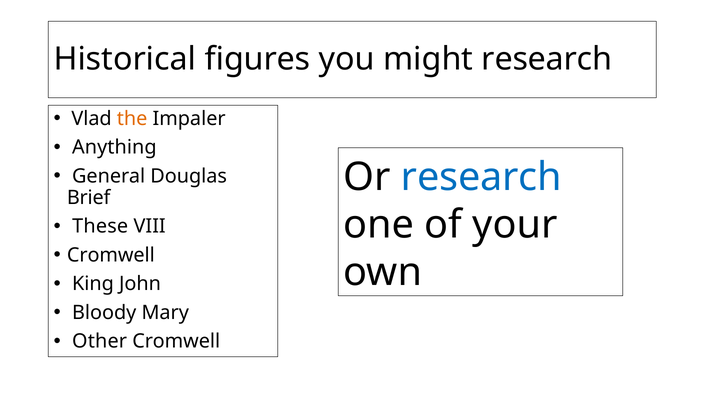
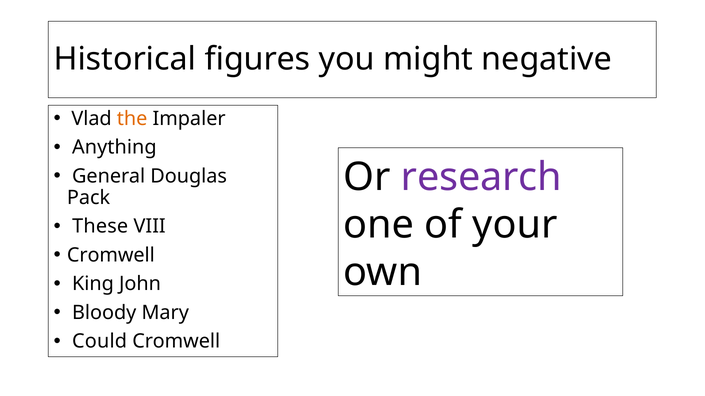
might research: research -> negative (547, 59)
research colour: blue -> purple (481, 177)
Brief: Brief -> Pack (89, 198)
Other: Other -> Could (100, 342)
